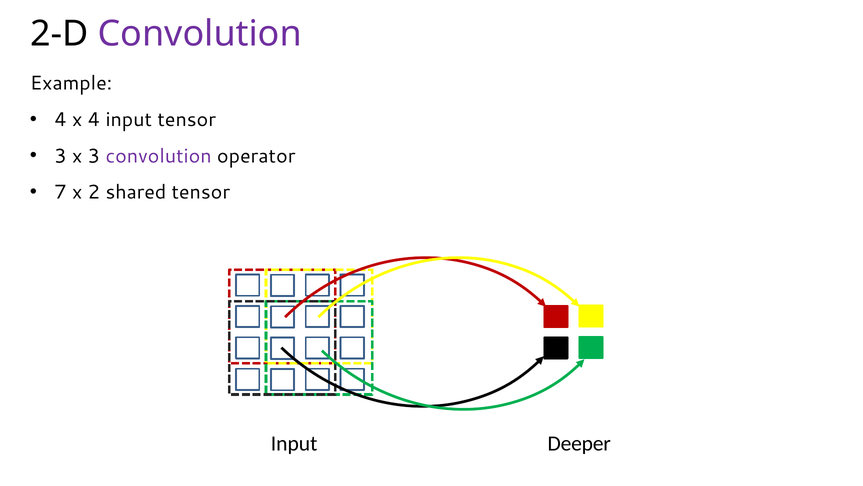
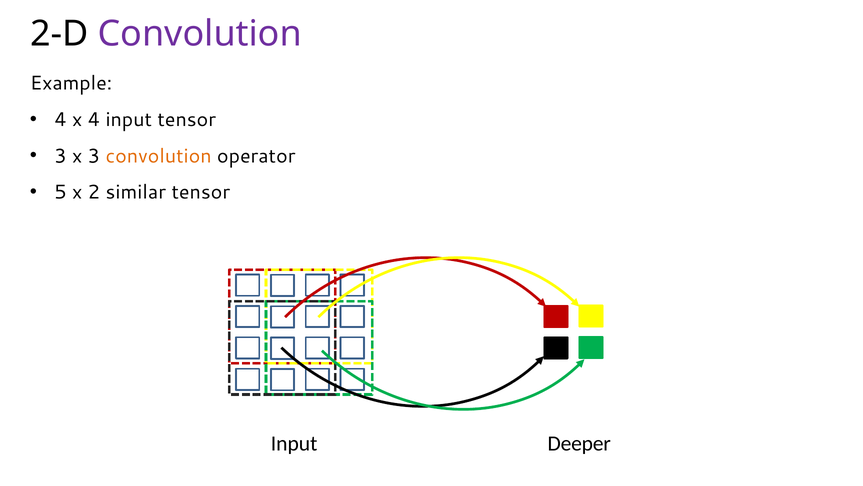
convolution colour: purple -> orange (159, 156)
7: 7 -> 5 (60, 192)
shared: shared -> similar (136, 192)
